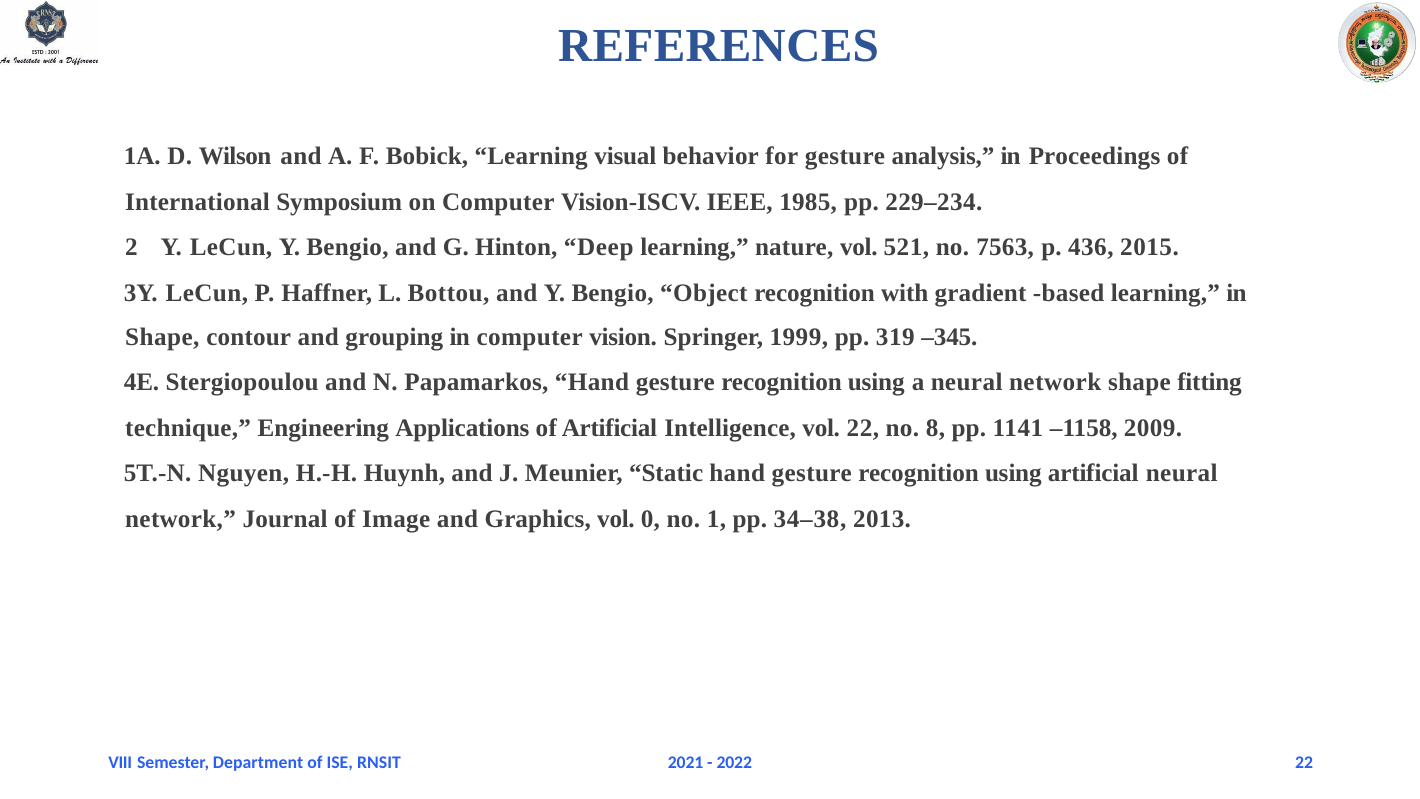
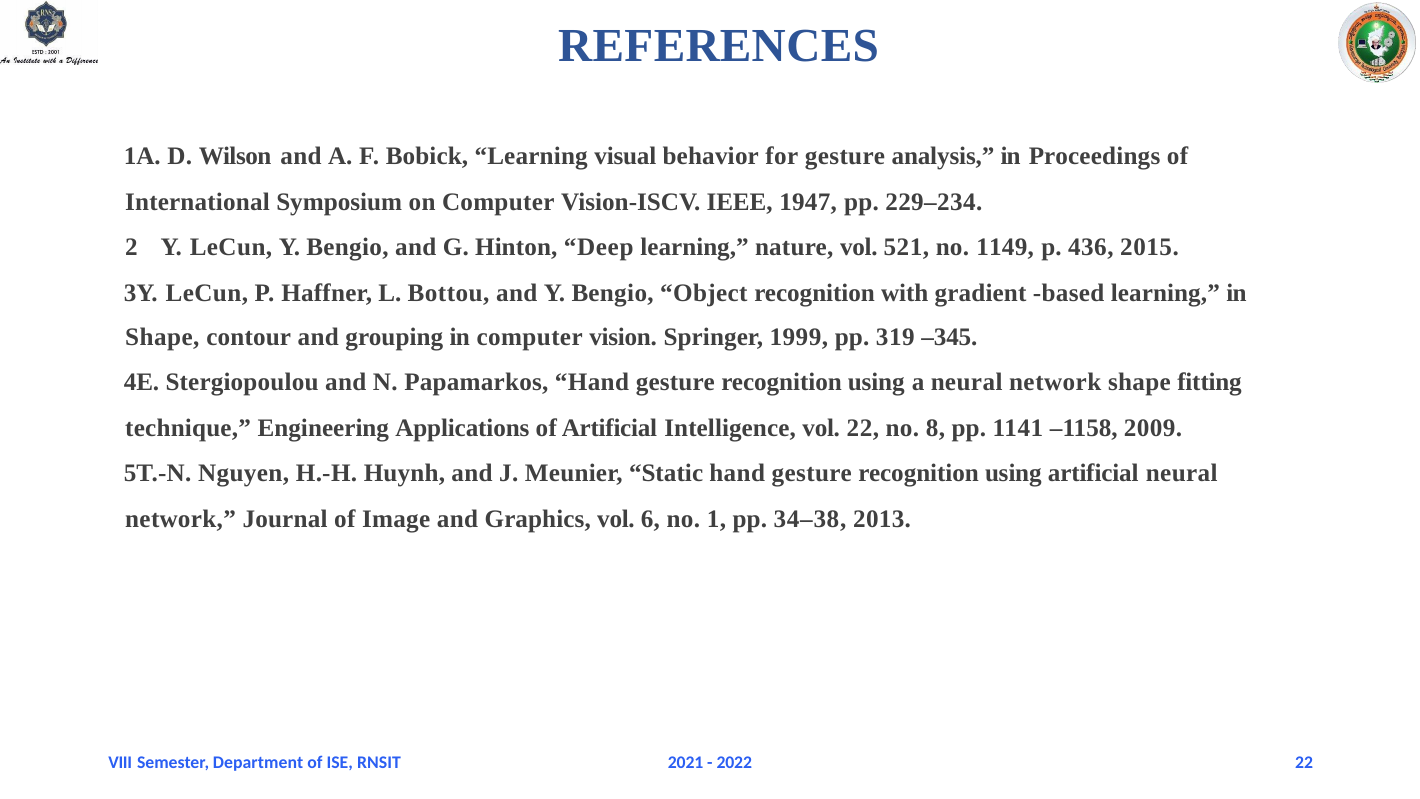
1985: 1985 -> 1947 (808, 202)
7563: 7563 -> 1149 (1005, 247)
0: 0 -> 6 (650, 519)
